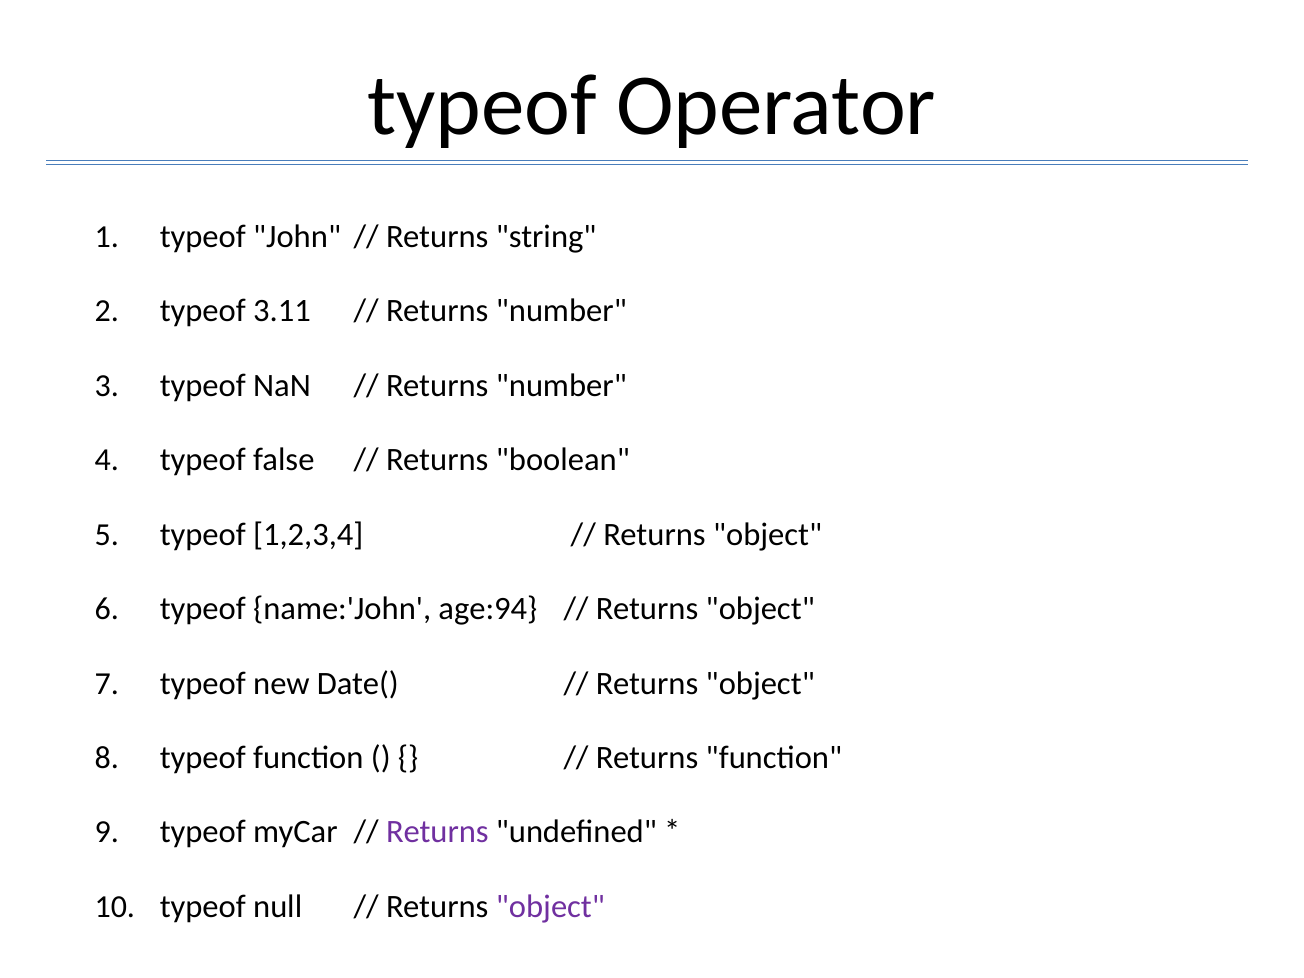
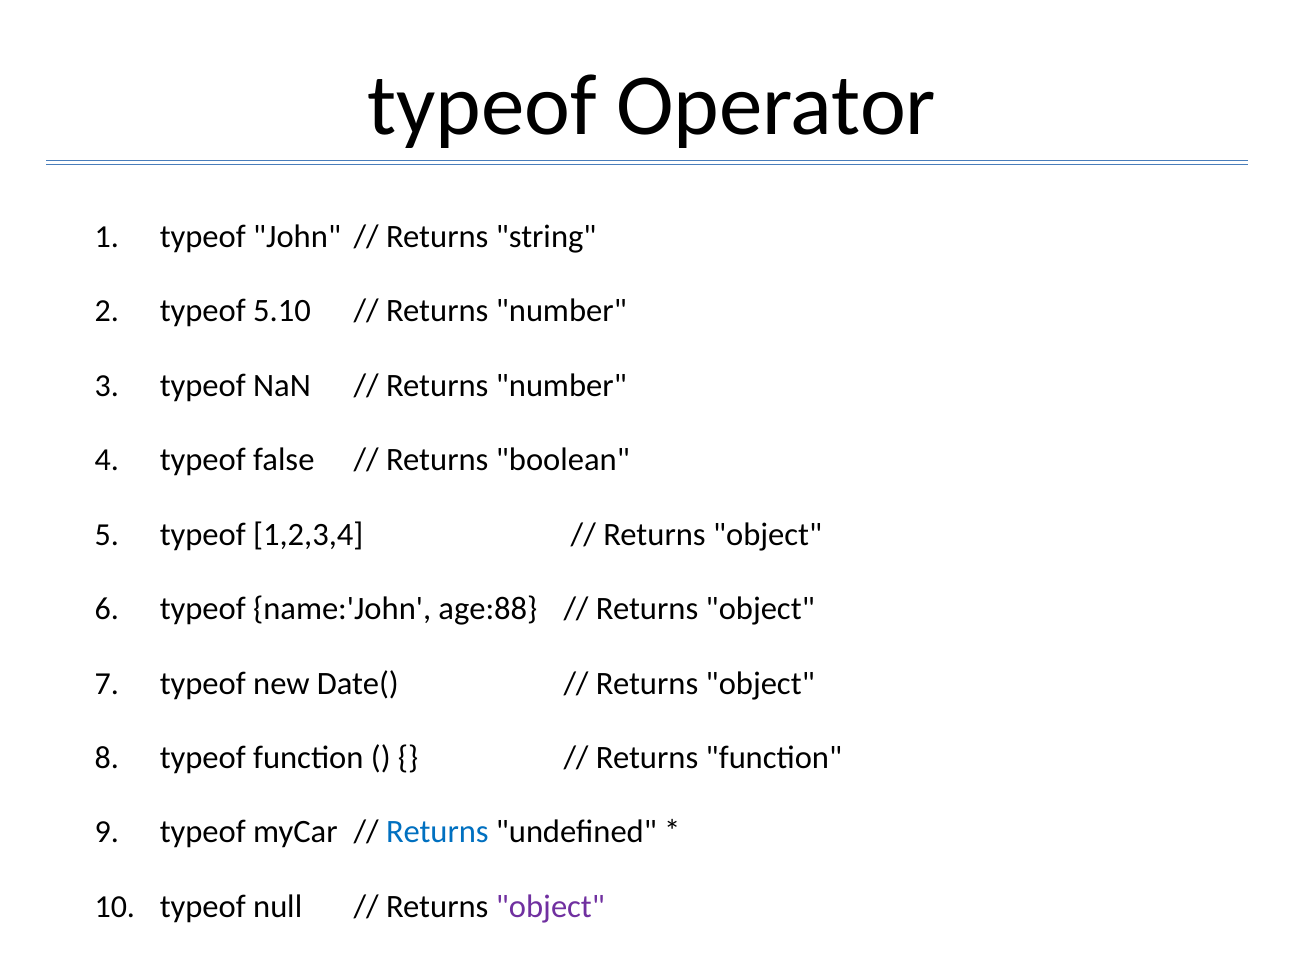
3.11: 3.11 -> 5.10 (282, 311)
age:94: age:94 -> age:88 (488, 609)
Returns colour: purple -> blue (437, 832)
